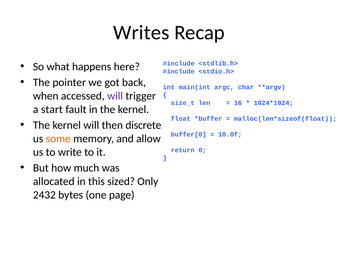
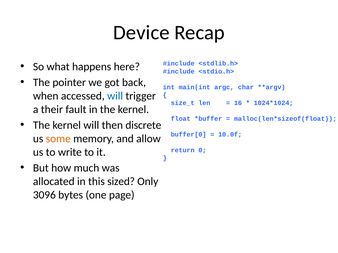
Writes: Writes -> Device (141, 33)
will colour: purple -> blue (115, 96)
start: start -> their (52, 110)
2432: 2432 -> 3096 (44, 195)
